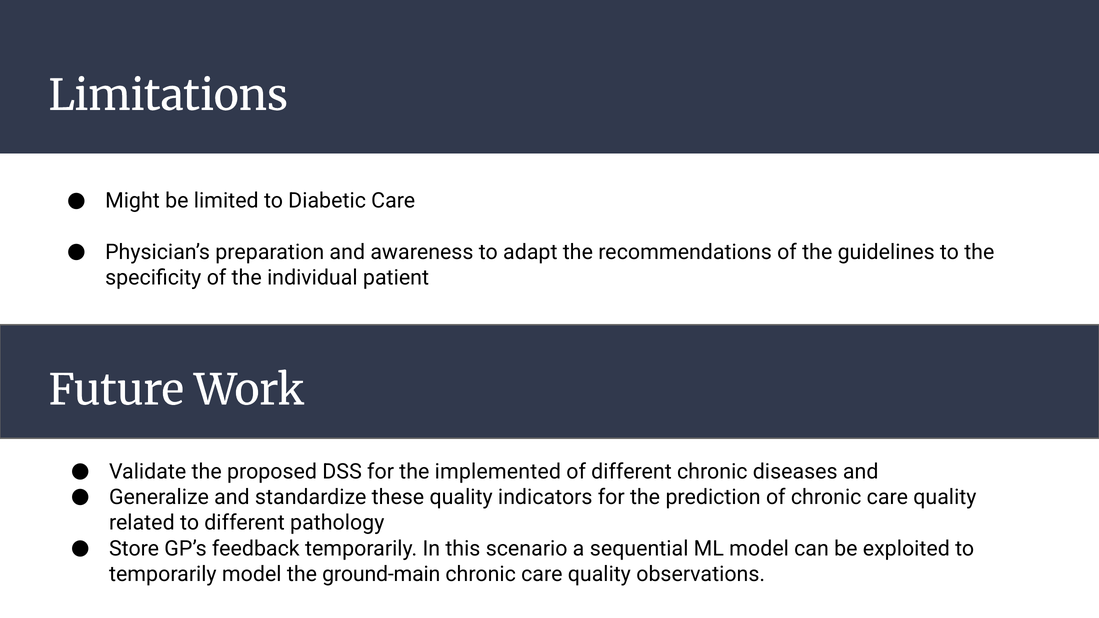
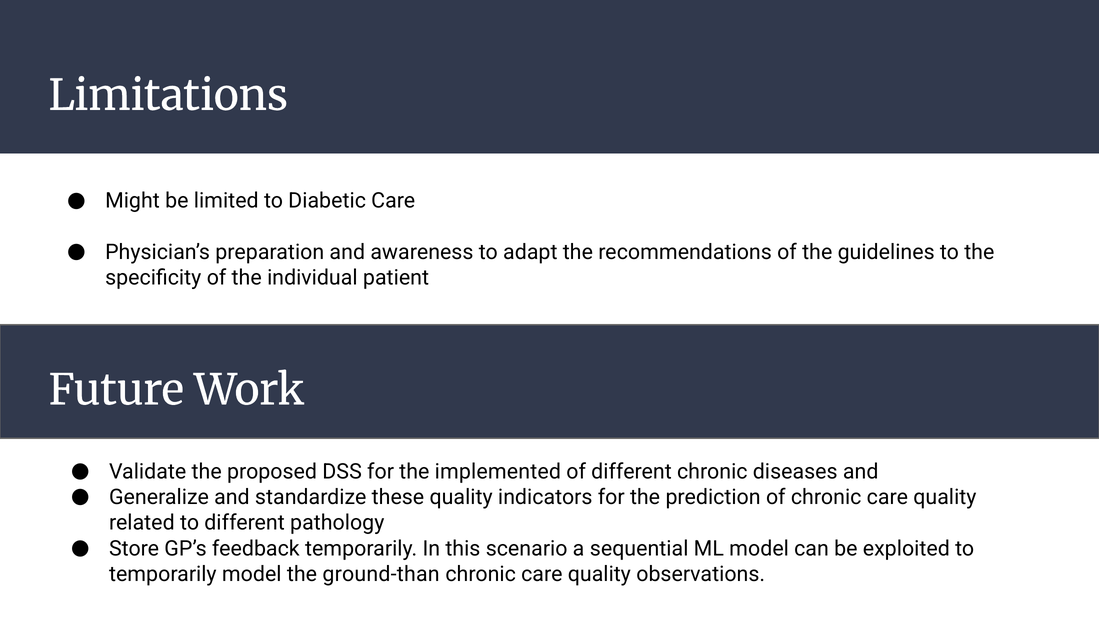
ground-main: ground-main -> ground-than (381, 574)
